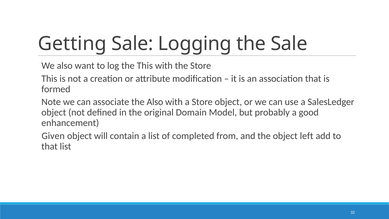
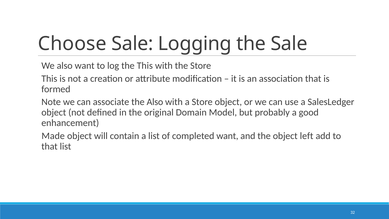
Getting: Getting -> Choose (72, 44)
Given: Given -> Made (53, 136)
completed from: from -> want (227, 136)
